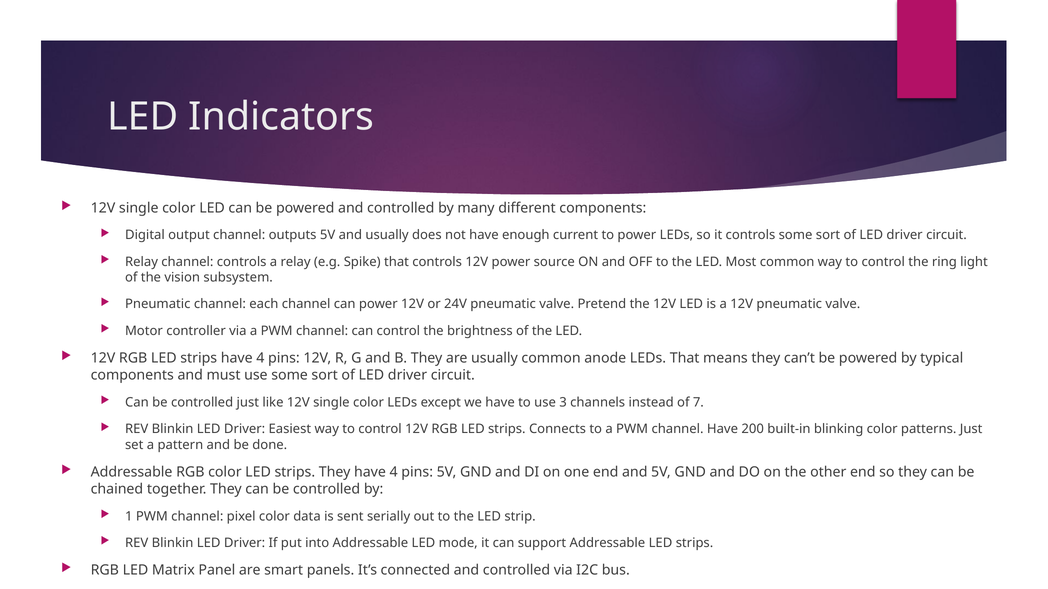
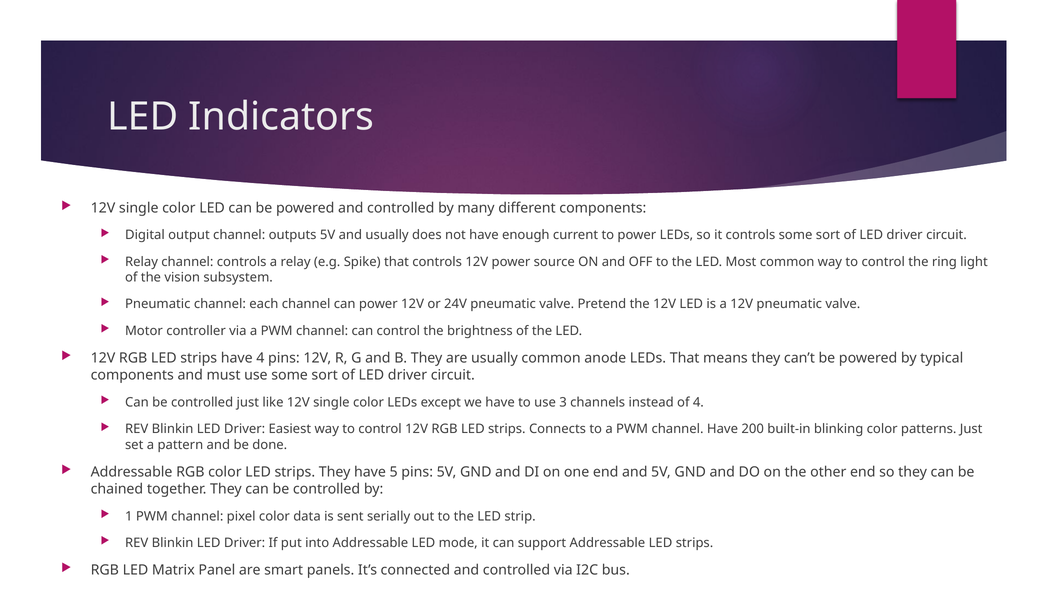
of 7: 7 -> 4 (698, 403)
They have 4: 4 -> 5 (394, 472)
